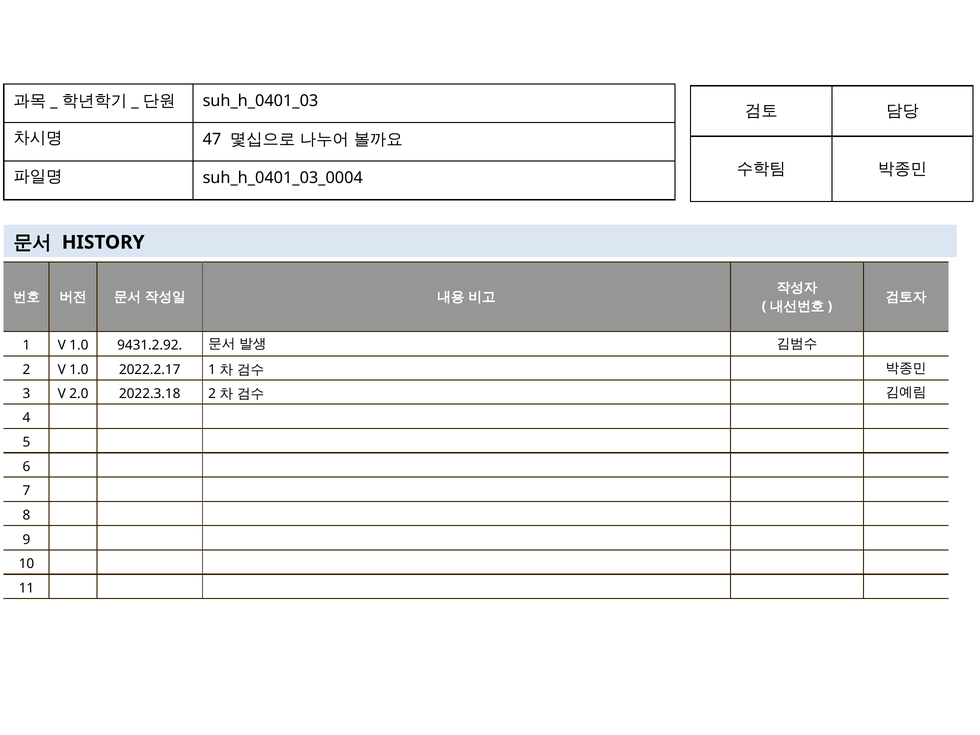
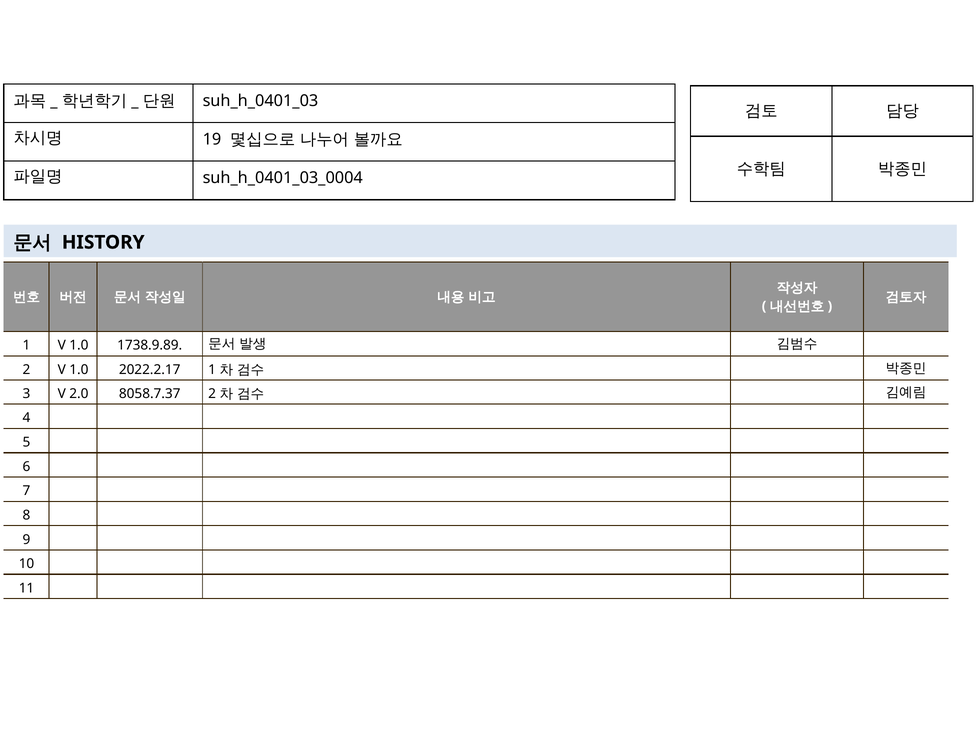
47: 47 -> 19 (212, 139)
9431.2.92: 9431.2.92 -> 1738.9.89 (150, 345)
2022.3.18: 2022.3.18 -> 8058.7.37 (150, 394)
